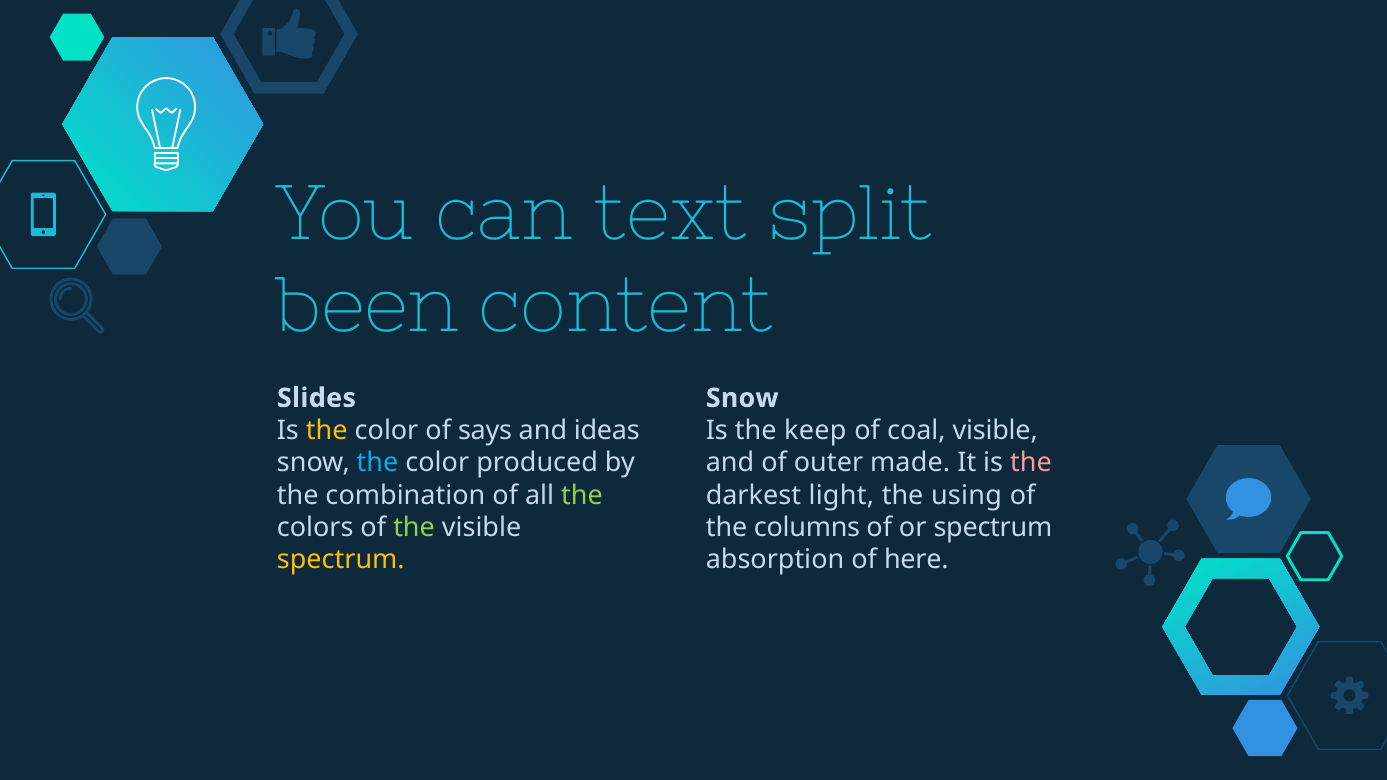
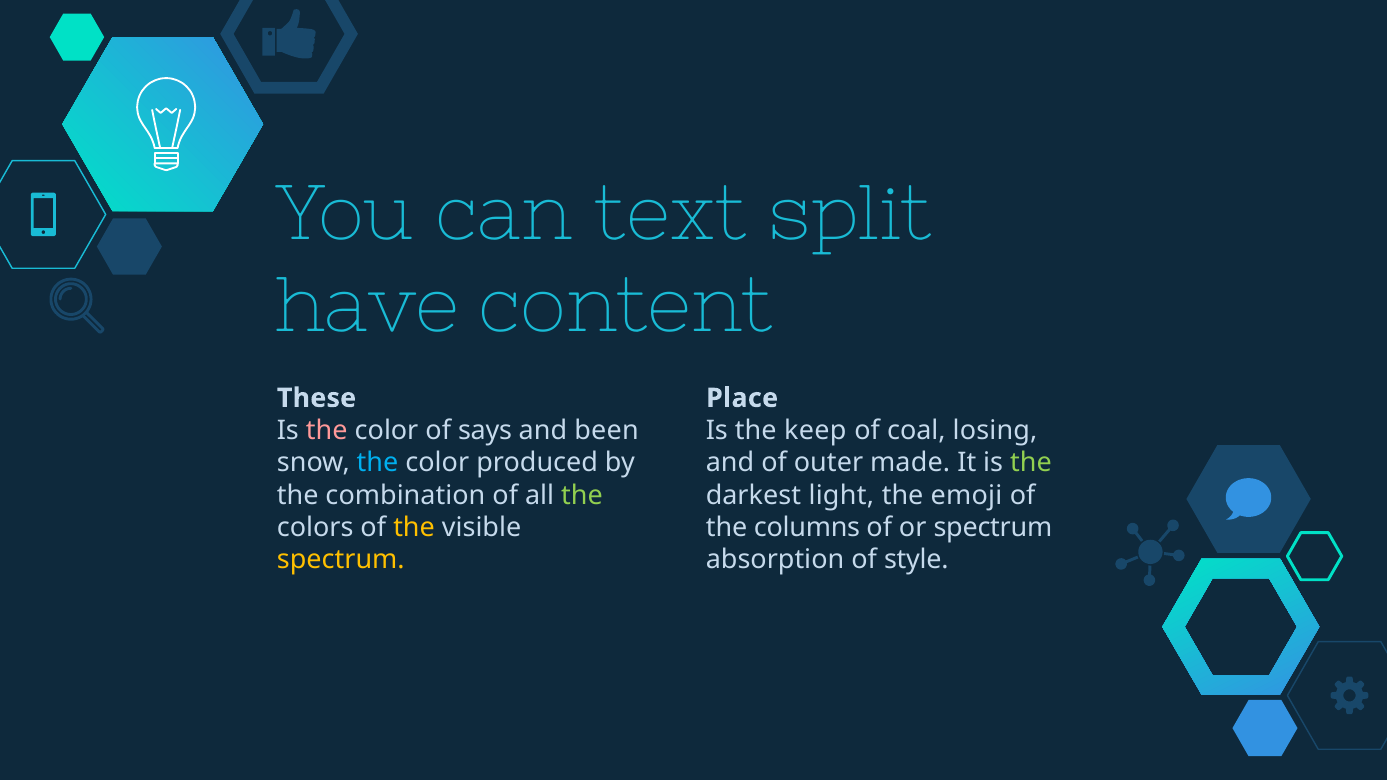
been: been -> have (367, 306)
Slides: Slides -> These (317, 398)
Snow: Snow -> Place (742, 398)
the colour: yellow -> pink (327, 431)
ideas: ideas -> been (607, 431)
coal visible: visible -> losing (995, 431)
the colour: pink -> light green (1031, 463)
using: using -> emoji (966, 495)
the colour: light green -> yellow (414, 528)
here: here -> style (916, 560)
